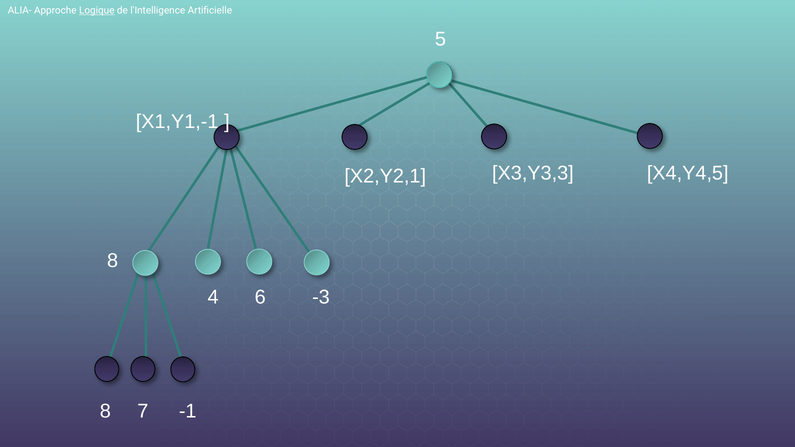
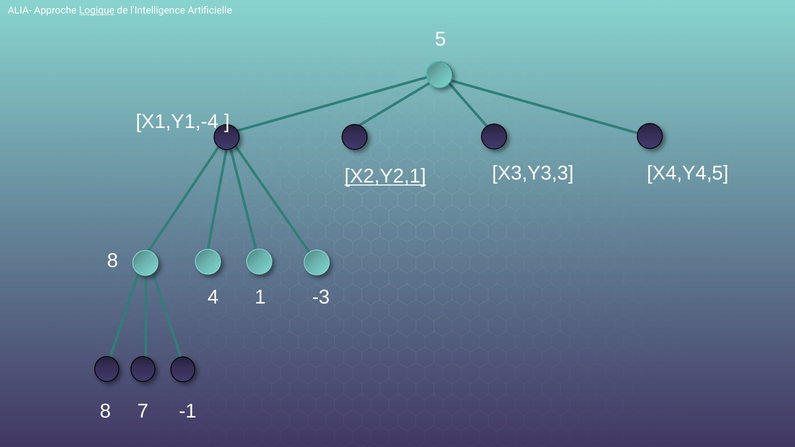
X1,Y1,-1: X1,Y1,-1 -> X1,Y1,-4 (177, 122)
X2,Y2,1 underline: none -> present (385, 176)
6: 6 -> 1 (260, 297)
